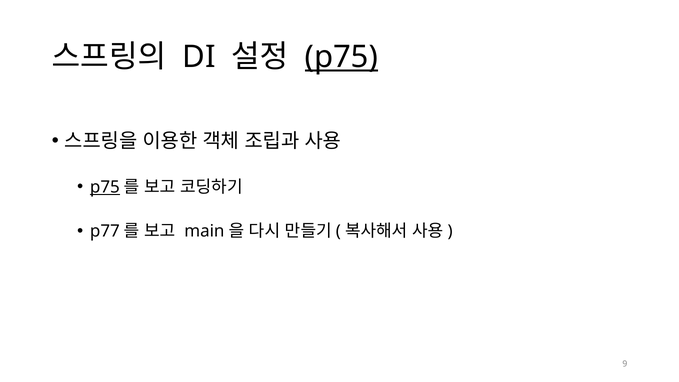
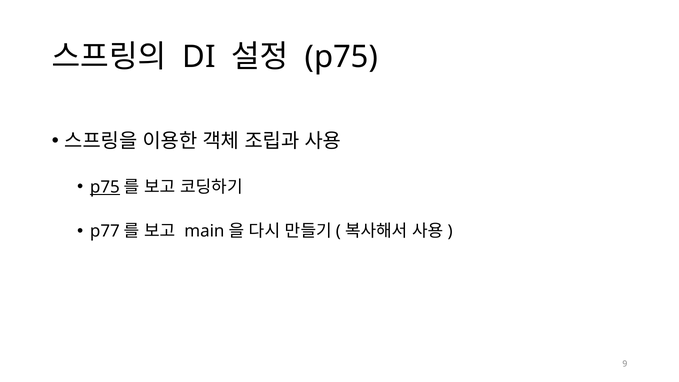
p75 underline: present -> none (341, 57)
